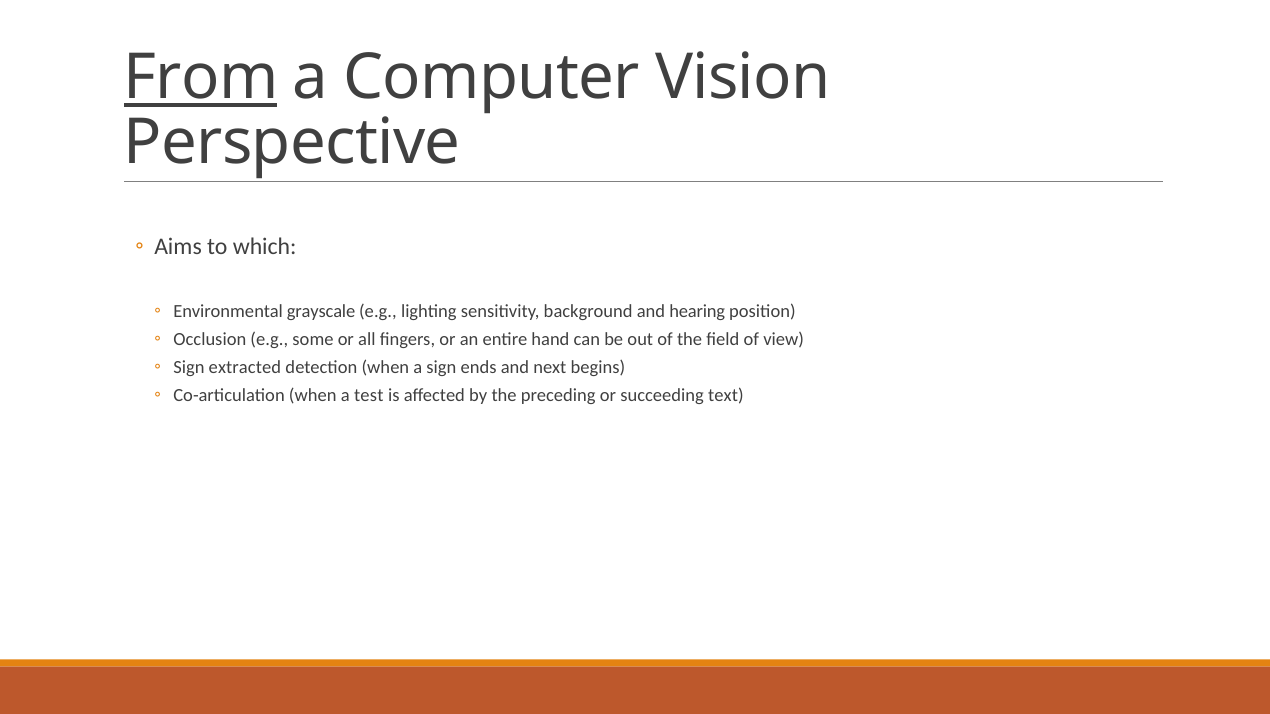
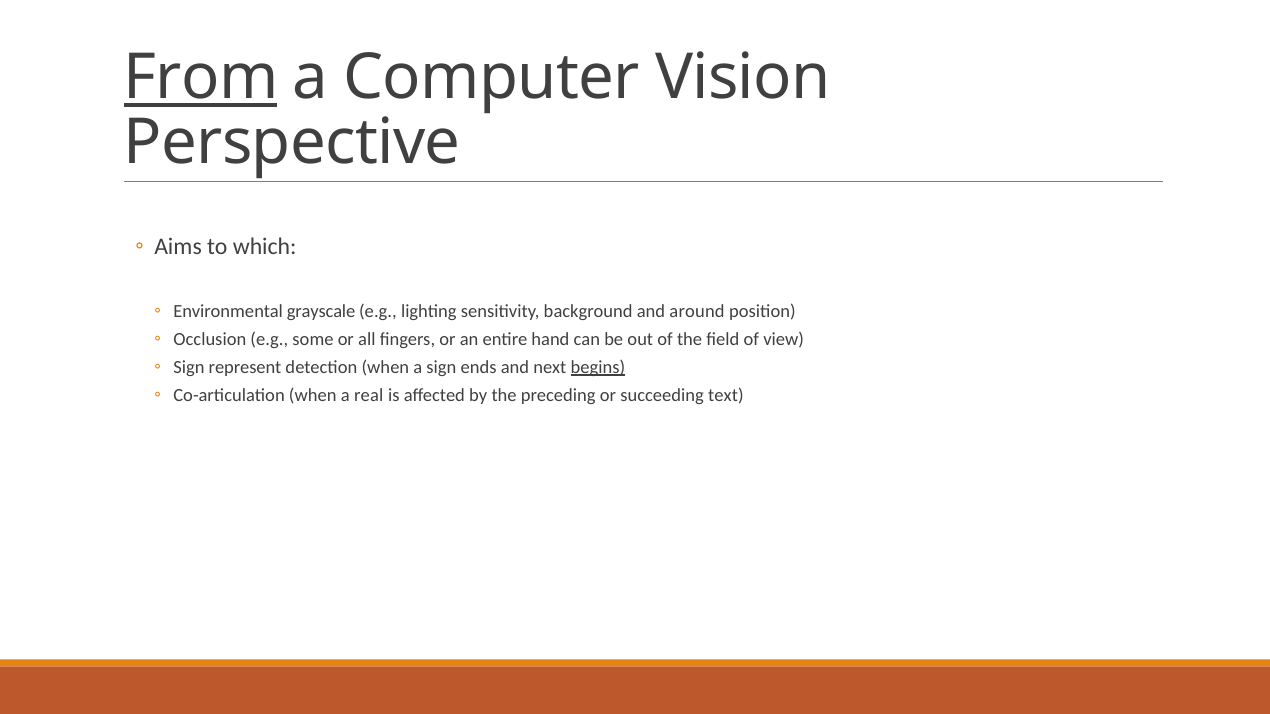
hearing: hearing -> around (697, 311)
extracted: extracted -> represent (245, 367)
begins underline: none -> present (598, 367)
test: test -> real (369, 395)
